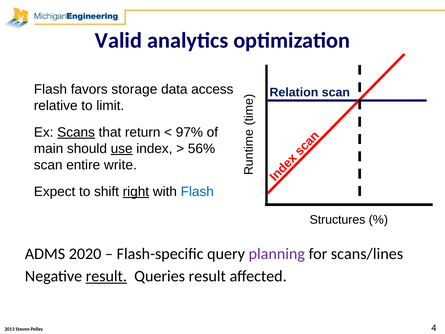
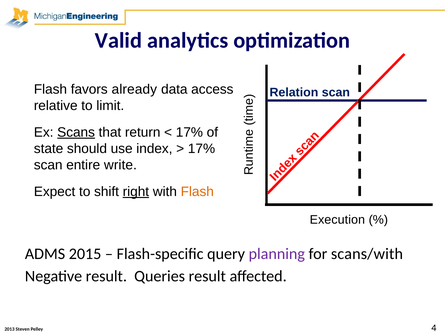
storage: storage -> already (134, 89)
97%: 97% -> 17% (189, 132)
main: main -> state (49, 149)
use underline: present -> none (122, 149)
56%: 56% -> 17% (201, 149)
Flash colour: blue -> orange (197, 192)
Structures: Structures -> Execution (337, 220)
2020: 2020 -> 2015 (85, 254)
scans/lines: scans/lines -> scans/with (367, 254)
result underline: present -> none (106, 276)
